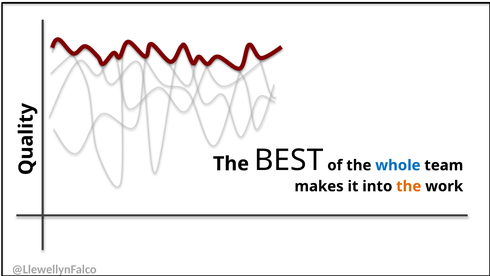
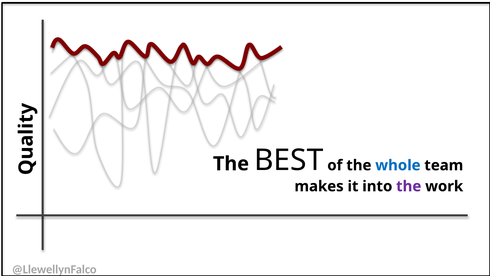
the colour: orange -> purple (409, 186)
